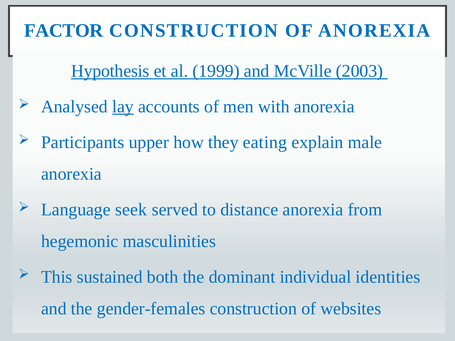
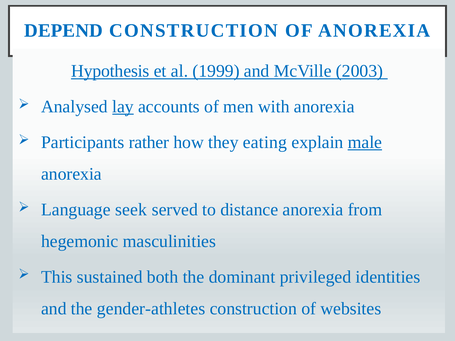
FACTOR: FACTOR -> DEPEND (64, 31)
upper: upper -> rather (149, 142)
male underline: none -> present (365, 142)
individual: individual -> privileged (315, 277)
gender-females: gender-females -> gender-athletes (151, 309)
